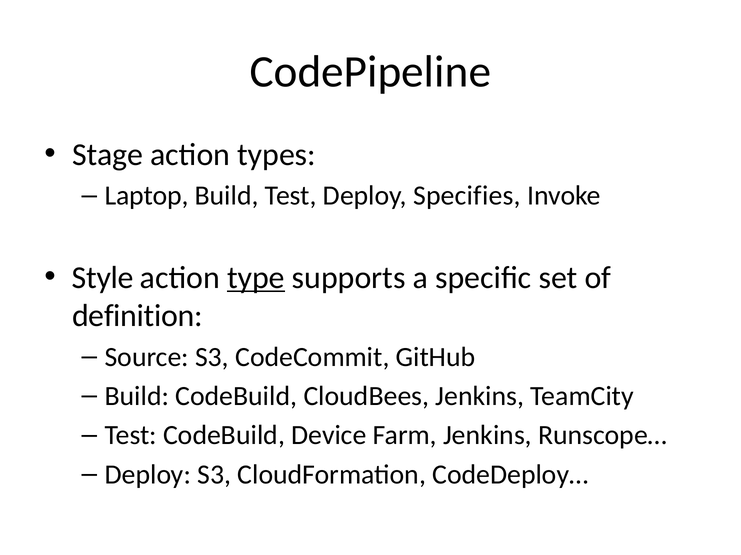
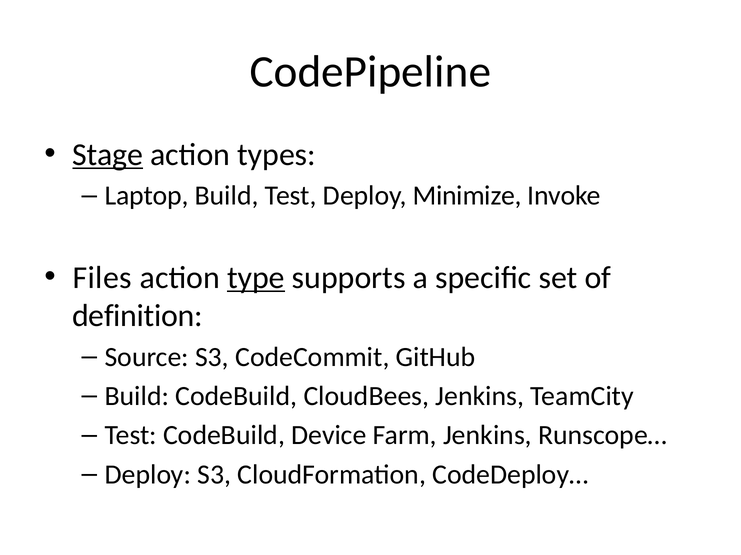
Stage underline: none -> present (108, 155)
Specifies: Specifies -> Minimize (467, 196)
Style: Style -> Files (102, 278)
